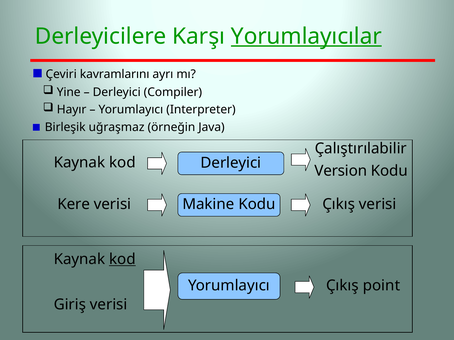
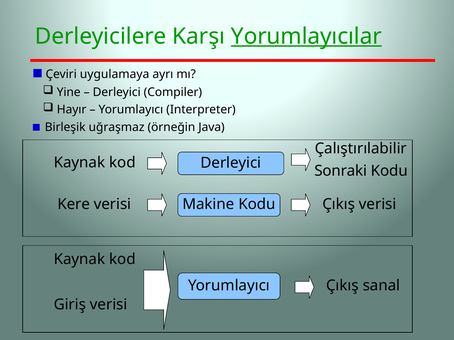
kavramlarını: kavramlarını -> uygulamaya (115, 74)
Version: Version -> Sonraki (341, 171)
kod underline: present -> none (122, 260)
point: point -> sanal (381, 286)
